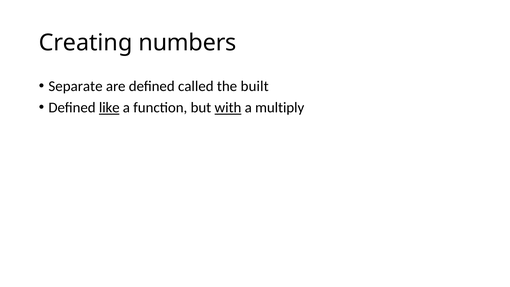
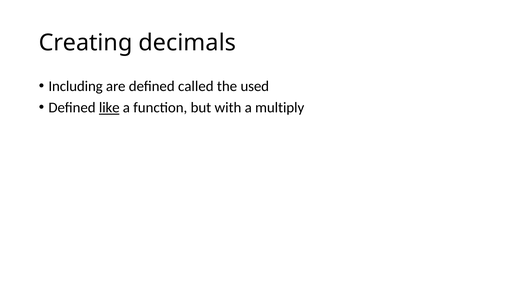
numbers: numbers -> decimals (187, 43)
Separate: Separate -> Including (76, 86)
built: built -> used (255, 86)
with underline: present -> none (228, 108)
